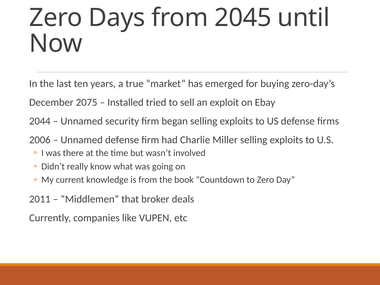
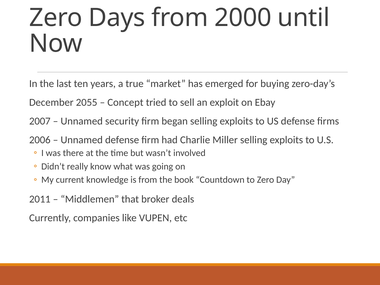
2045: 2045 -> 2000 (243, 18)
2075: 2075 -> 2055 (87, 102)
Installed: Installed -> Concept (125, 102)
2044: 2044 -> 2007 (40, 121)
